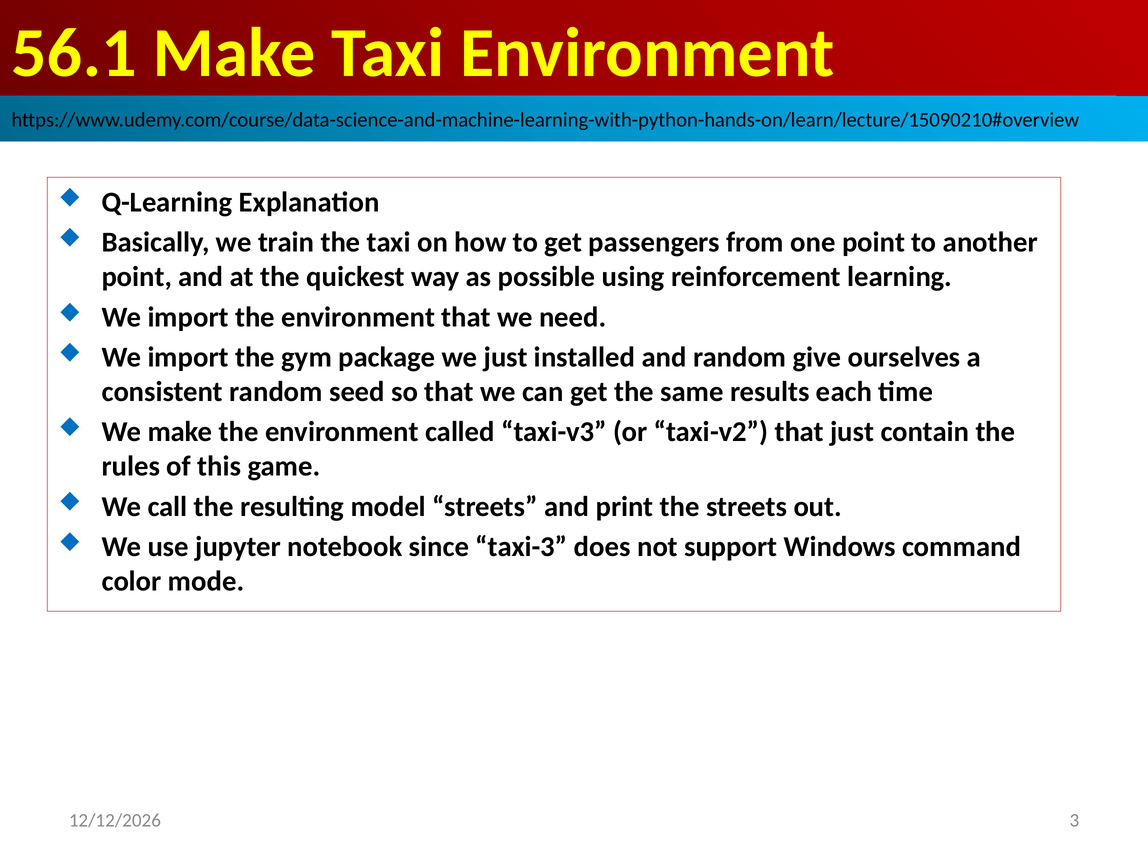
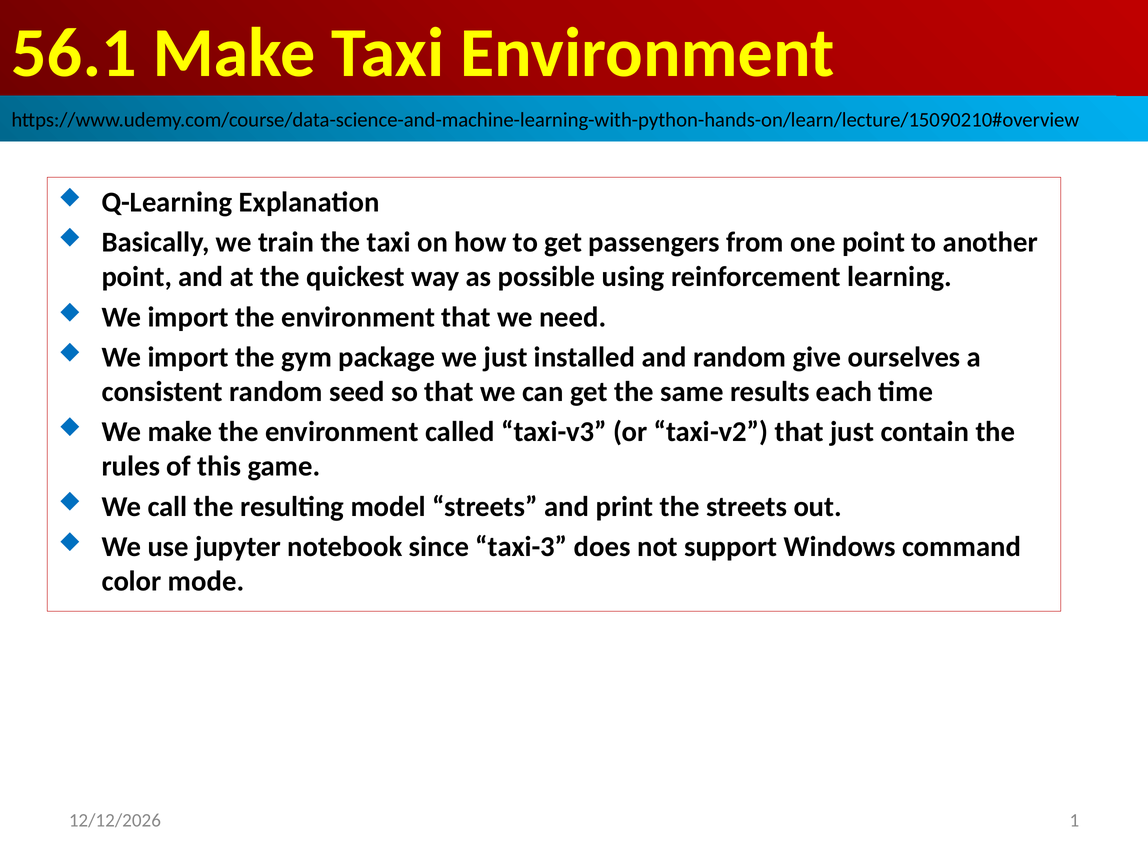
3: 3 -> 1 (1074, 820)
